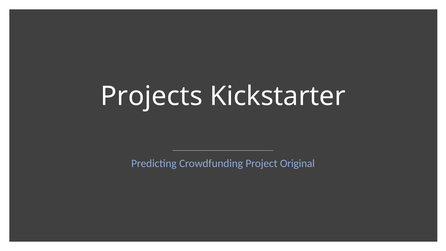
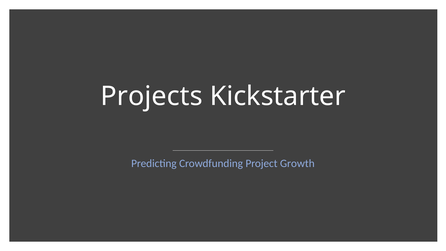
Original: Original -> Growth (297, 163)
